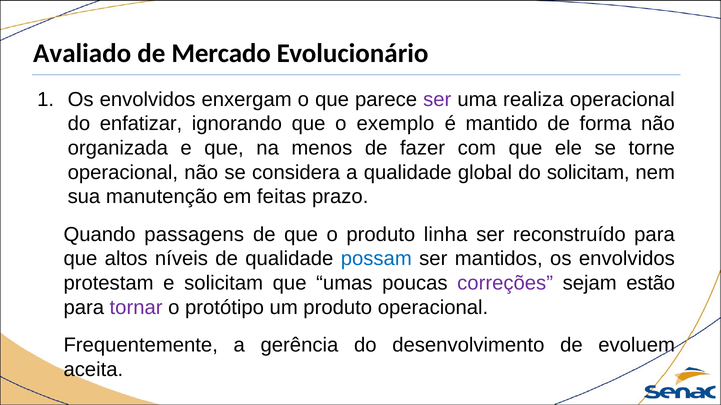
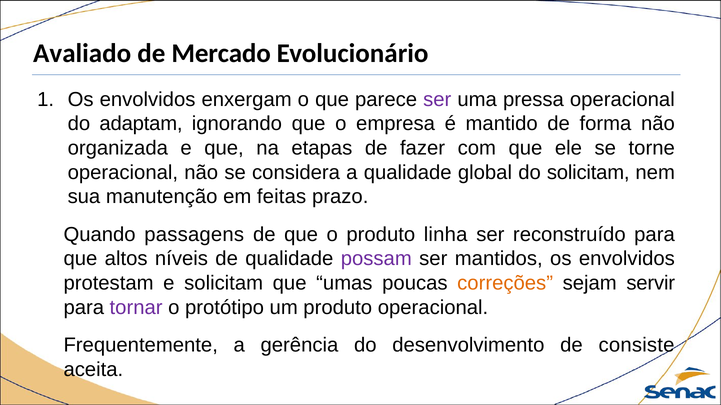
realiza: realiza -> pressa (533, 100)
enfatizar: enfatizar -> adaptam (141, 124)
exemplo: exemplo -> empresa (396, 124)
menos: menos -> etapas (322, 148)
possam colour: blue -> purple (376, 259)
correções colour: purple -> orange (505, 284)
estão: estão -> servir (651, 284)
evoluem: evoluem -> consiste (637, 346)
